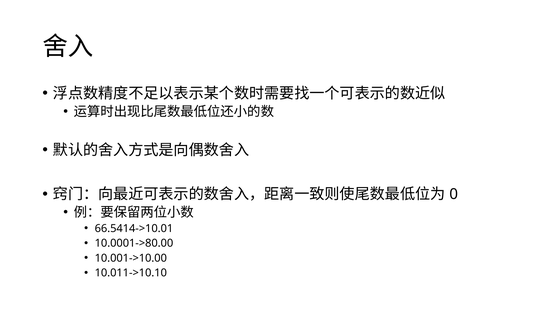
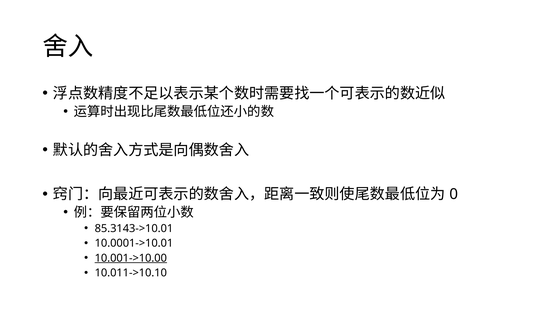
66.5414->10.01: 66.5414->10.01 -> 85.3143->10.01 (134, 229)
10.0001->80.00: 10.0001->80.00 -> 10.0001->10.01 (134, 244)
10.001->10.00 underline: none -> present (131, 258)
